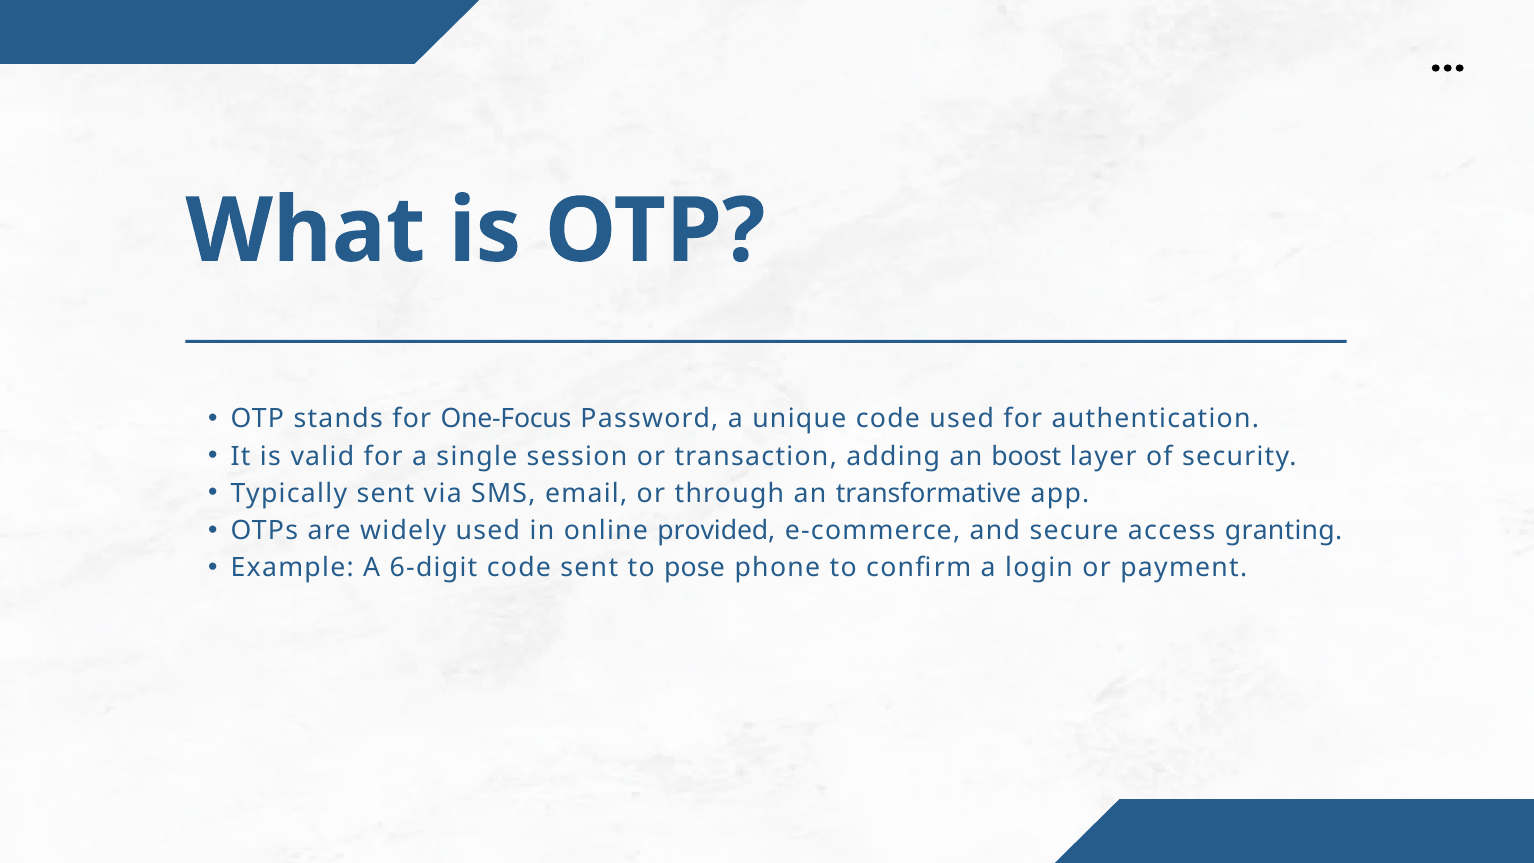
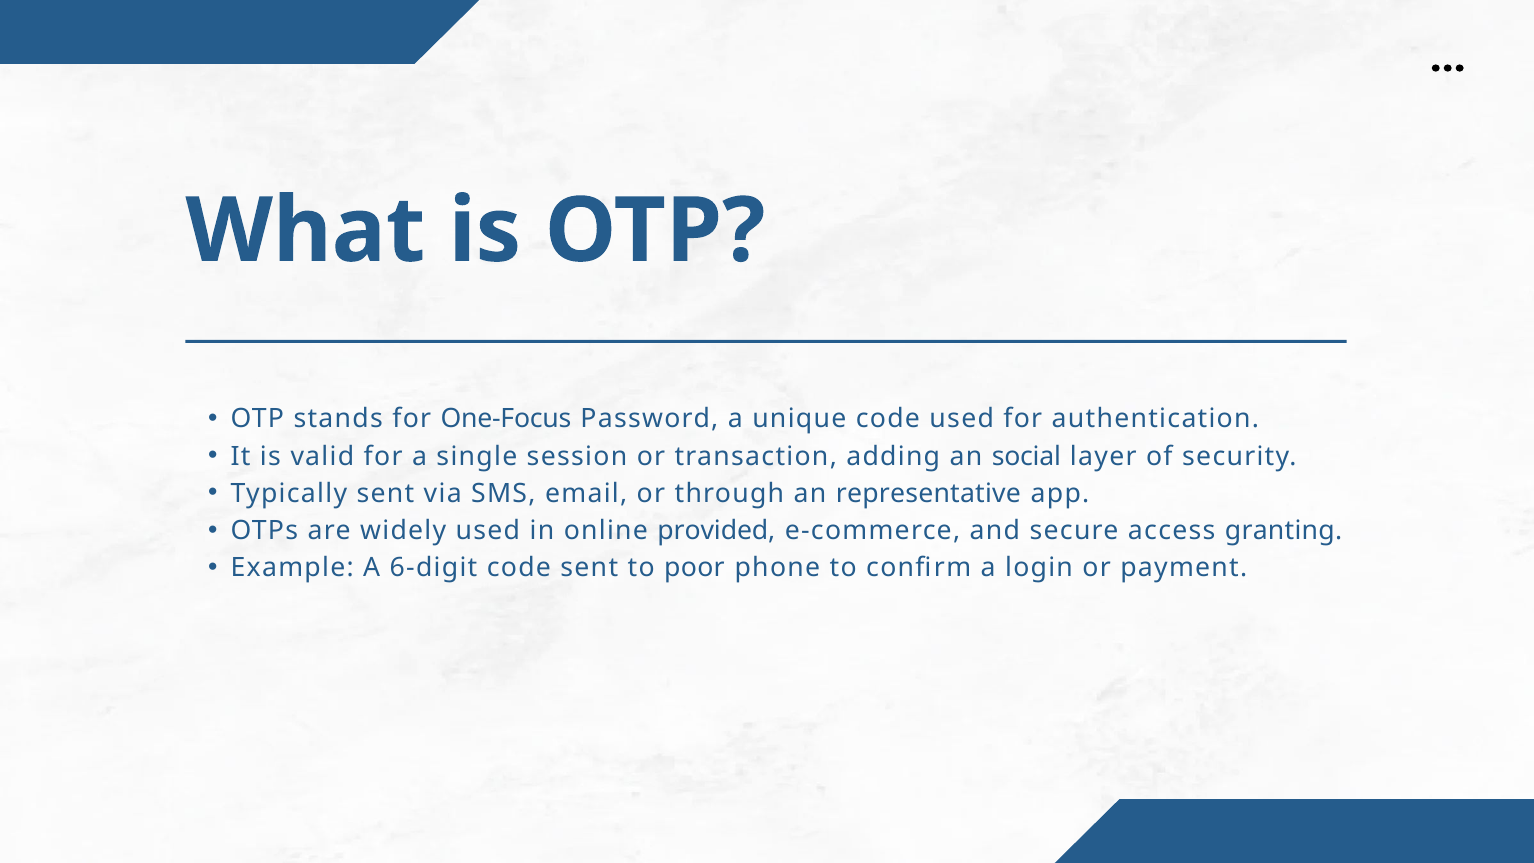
boost: boost -> social (1026, 456)
transformative: transformative -> representative (928, 494)
pose: pose -> poor (694, 568)
